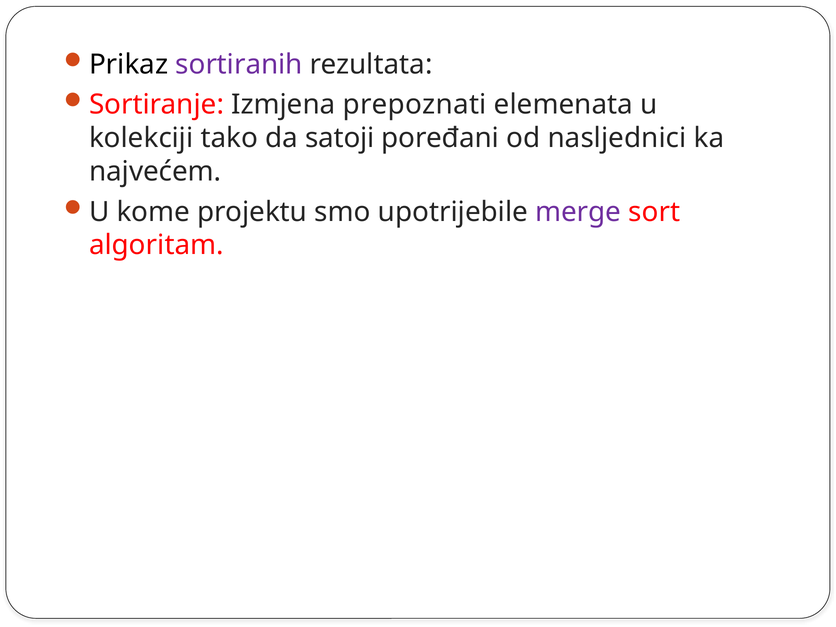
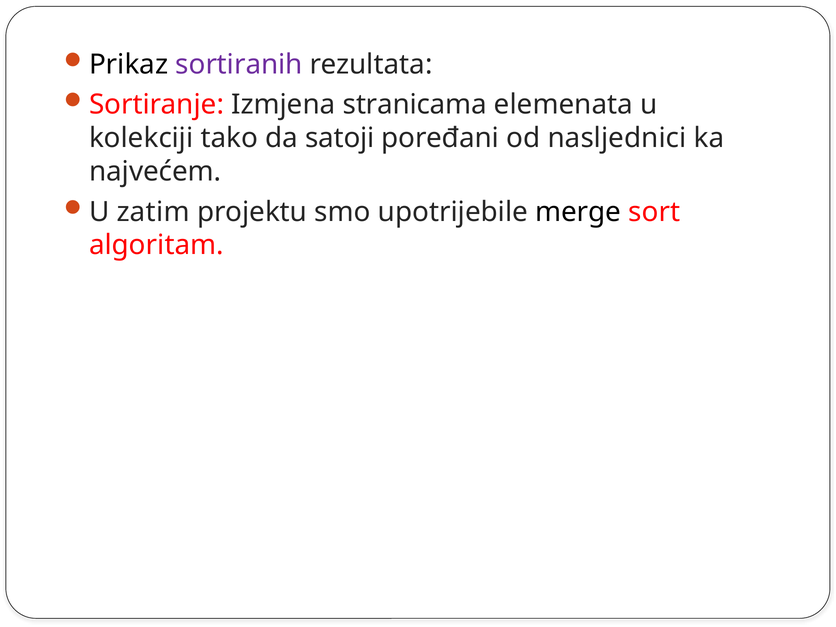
prepoznati: prepoznati -> stranicama (415, 105)
kome: kome -> zatim (153, 212)
merge colour: purple -> black (578, 212)
